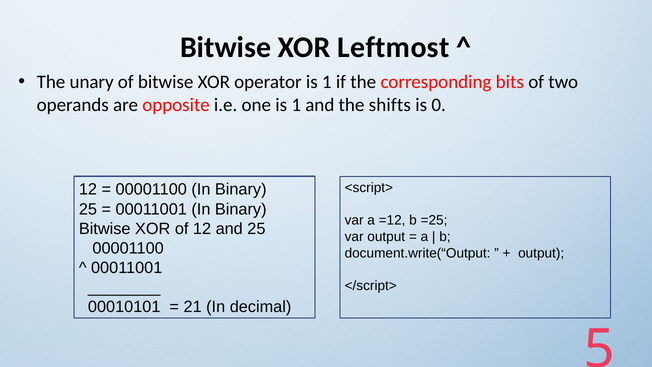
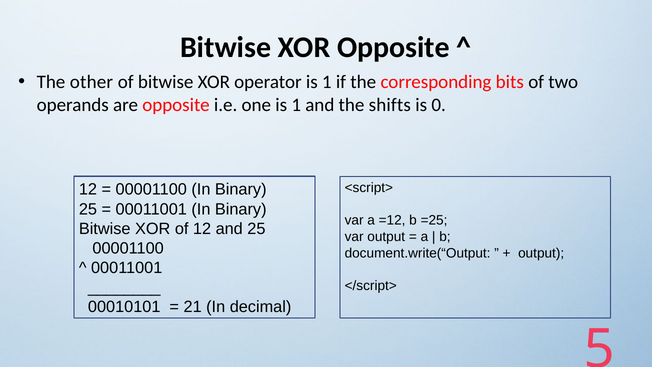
XOR Leftmost: Leftmost -> Opposite (394, 47)
unary: unary -> other (91, 82)
